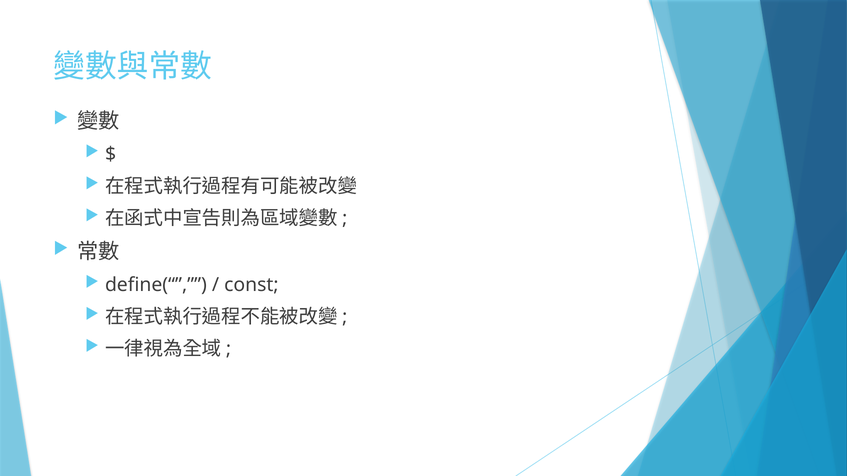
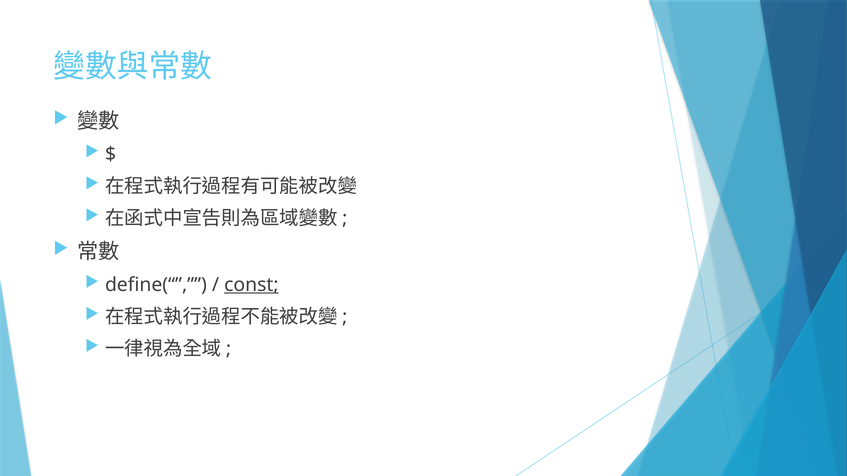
const underline: none -> present (251, 285)
